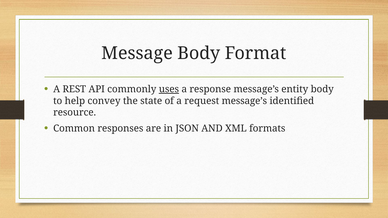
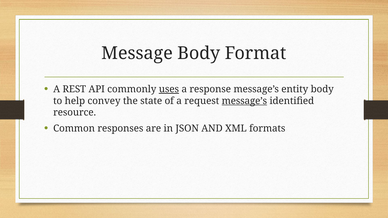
message’s underline: none -> present (244, 101)
